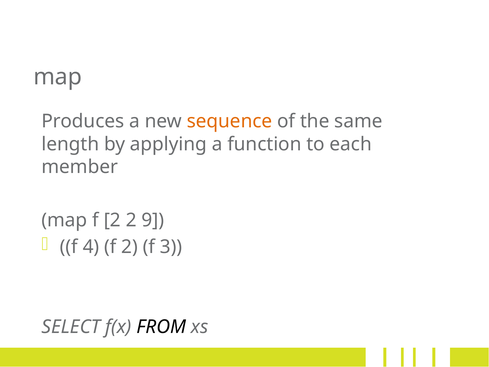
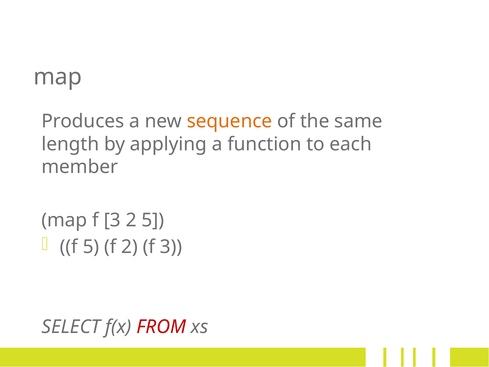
map f 2: 2 -> 3 (112, 220)
2 9: 9 -> 5 (153, 220)
f 4: 4 -> 5 (91, 247)
FROM colour: black -> red (161, 327)
